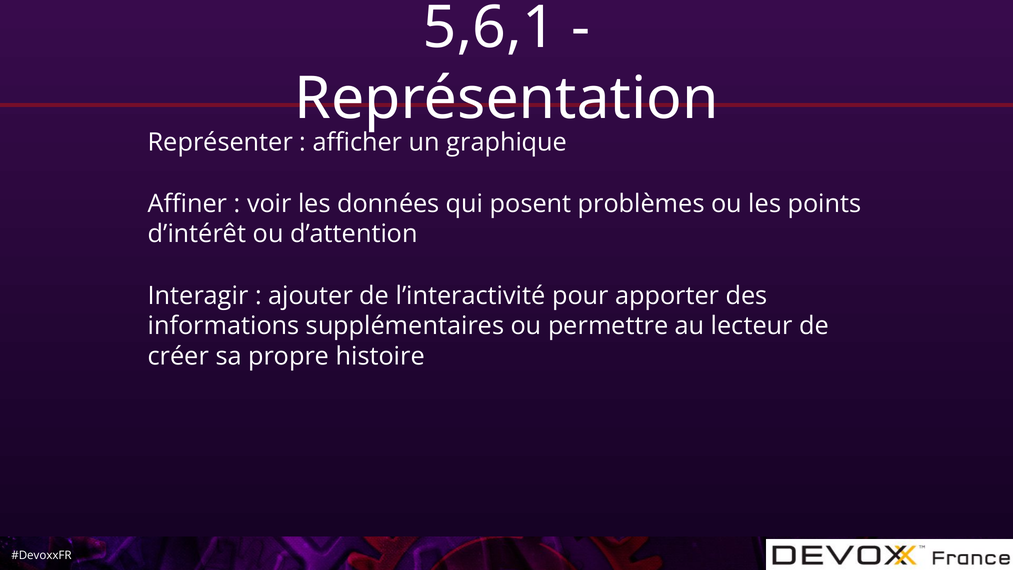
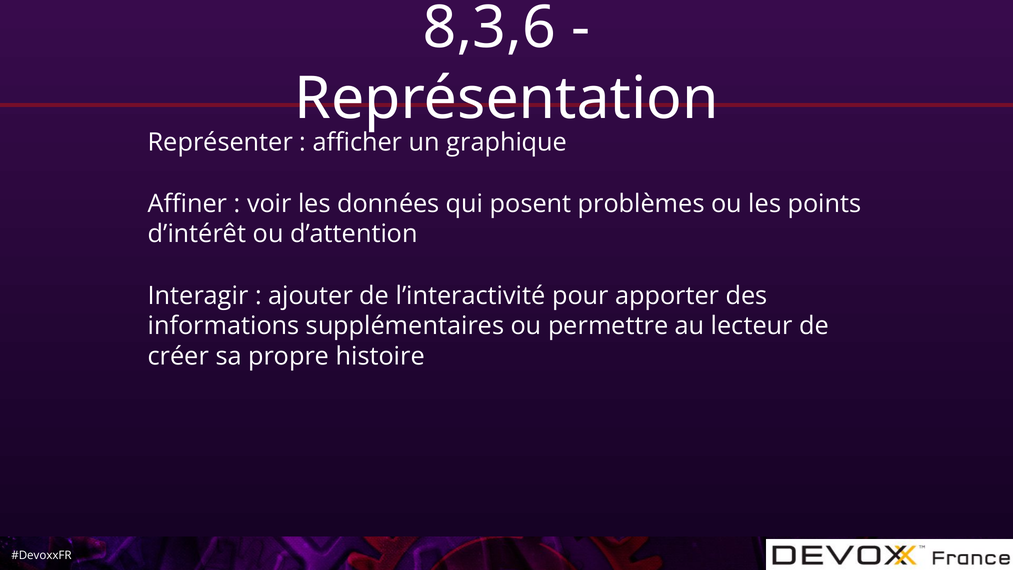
5,6,1: 5,6,1 -> 8,3,6 (489, 28)
